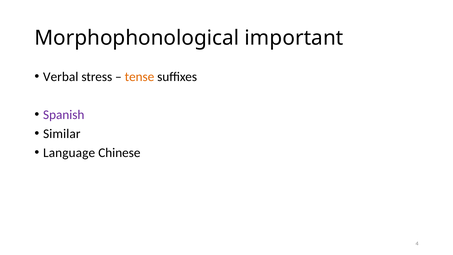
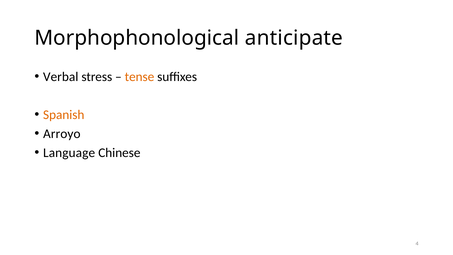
important: important -> anticipate (294, 38)
Spanish colour: purple -> orange (64, 115)
Similar: Similar -> Arroyo (62, 134)
